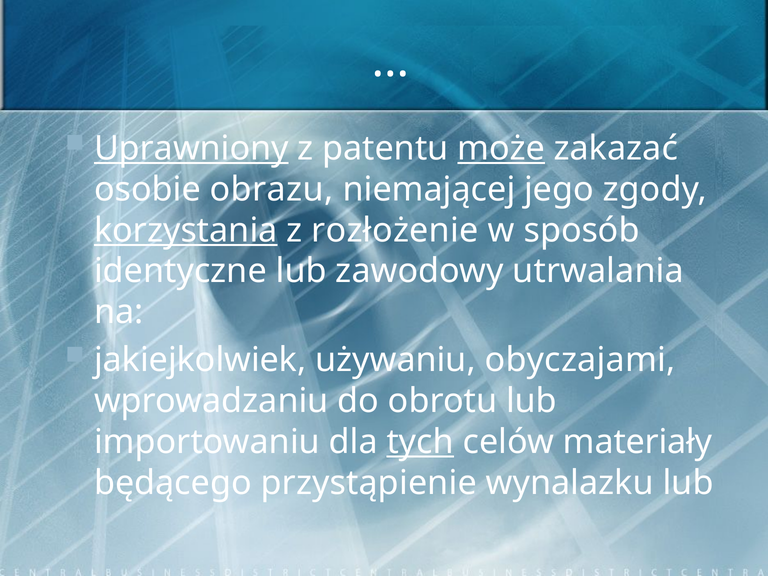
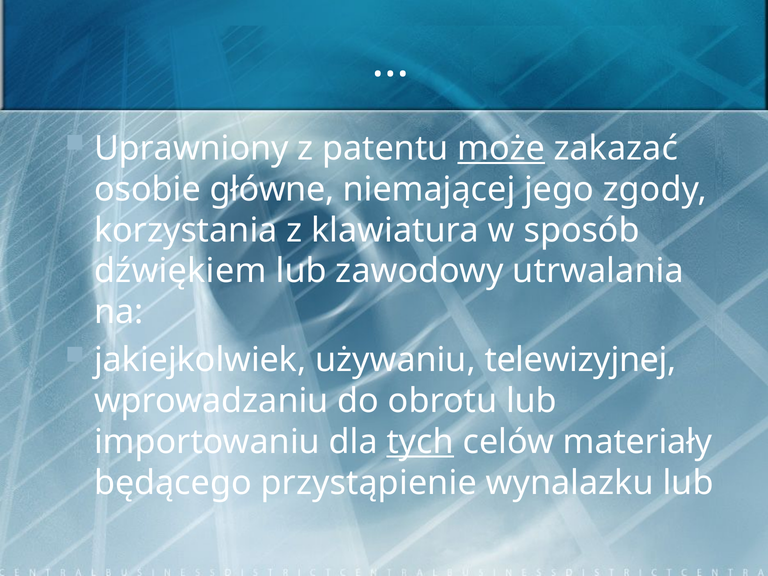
Uprawniony underline: present -> none (191, 148)
obrazu: obrazu -> główne (272, 189)
korzystania underline: present -> none (186, 230)
rozłożenie: rozłożenie -> klawiatura (395, 230)
identyczne: identyczne -> dźwiękiem (180, 271)
obyczajami: obyczajami -> telewizyjnej (580, 360)
